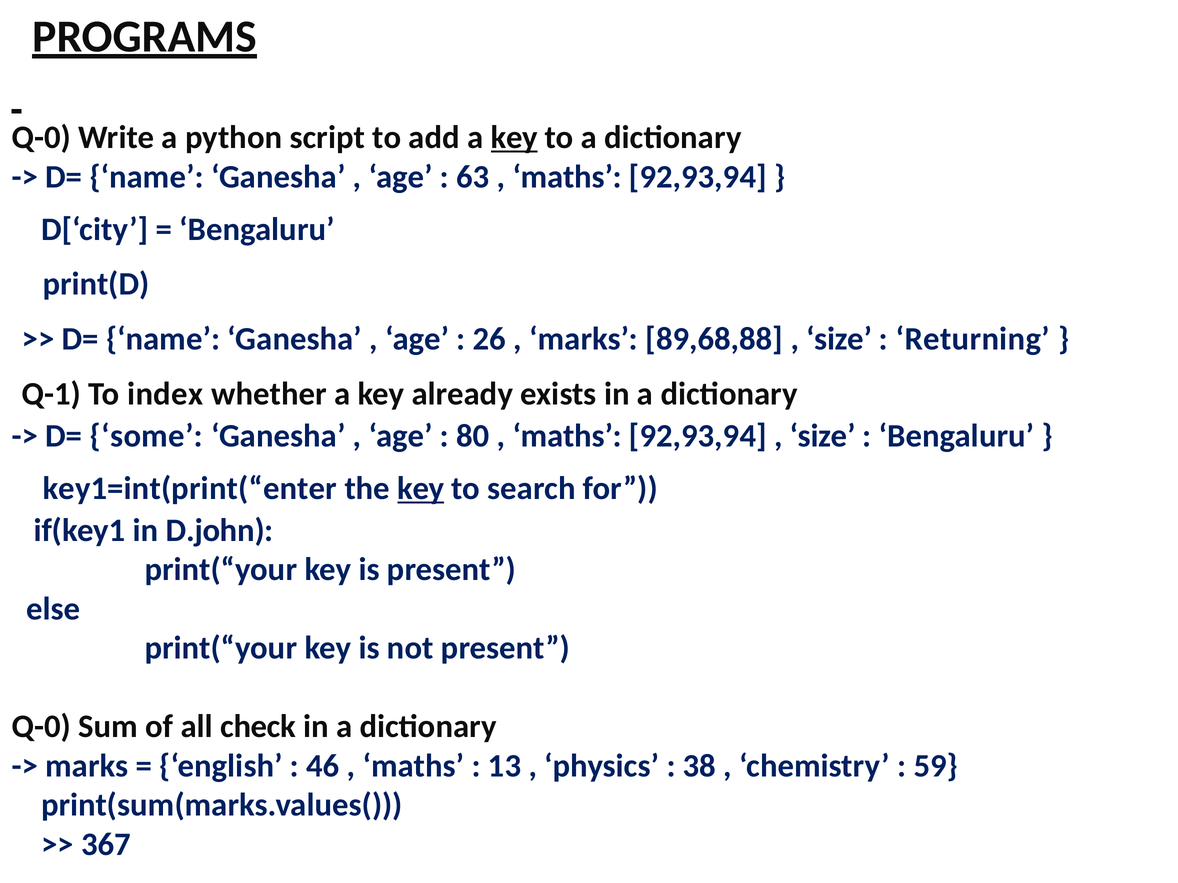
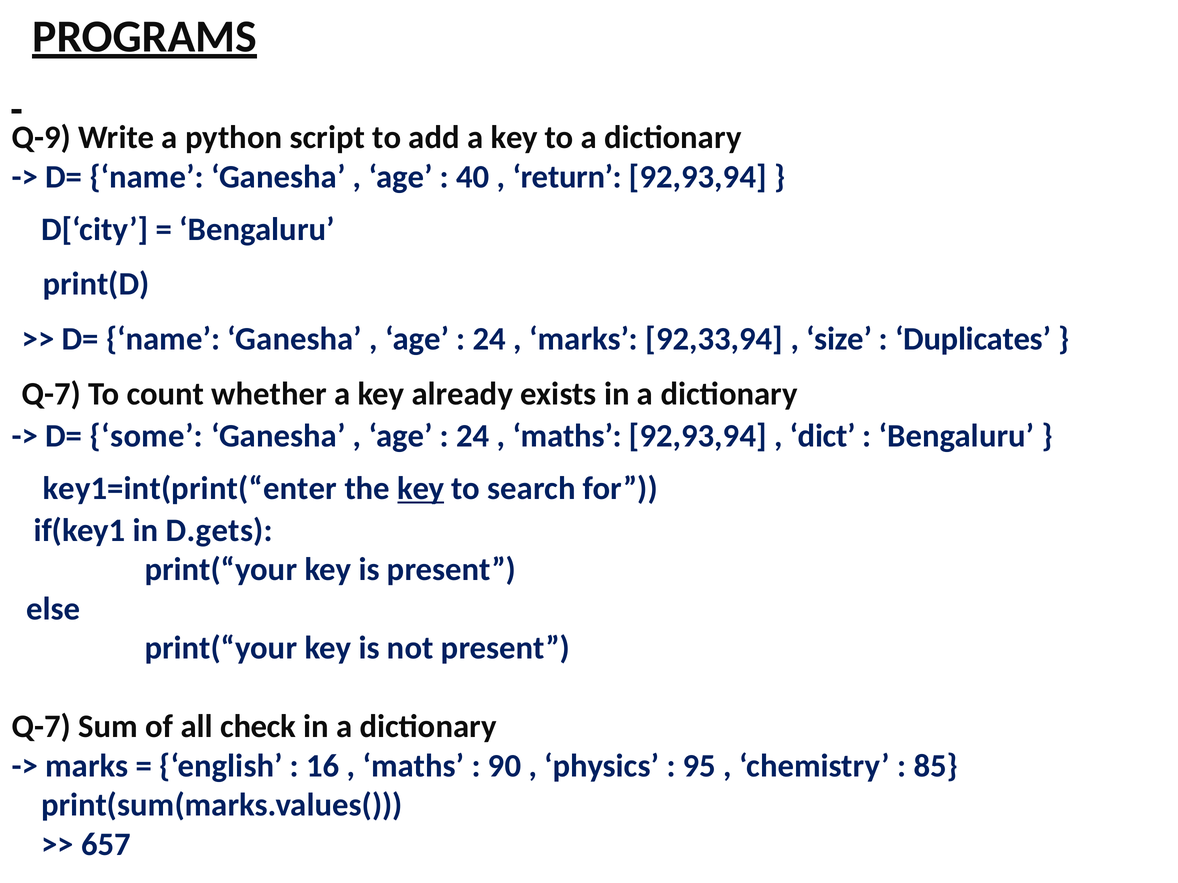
Q-0: Q-0 -> Q-9 (41, 138)
key underline: present -> none (514, 138)
63: 63 -> 40 (473, 177)
maths: maths -> return (567, 177)
26: 26 -> 24 (489, 339)
89,68,88: 89,68,88 -> 92,33,94 (714, 339)
Returning: Returning -> Duplicates (973, 339)
Q-1: Q-1 -> Q-7 (51, 394)
index: index -> count (165, 394)
80: 80 -> 24 (473, 436)
size: size -> dict (823, 436)
D.john: D.john -> D.gets (219, 531)
Q-0: Q-0 -> Q-7 (41, 727)
46: 46 -> 16 (323, 766)
13: 13 -> 90 (504, 766)
38: 38 -> 95 (699, 766)
59: 59 -> 85 (936, 766)
367: 367 -> 657 (106, 845)
